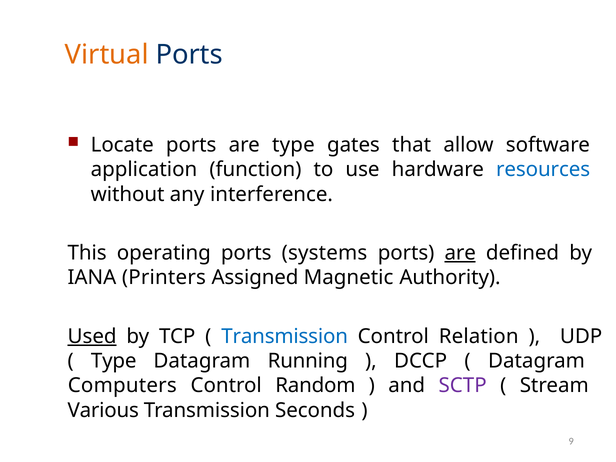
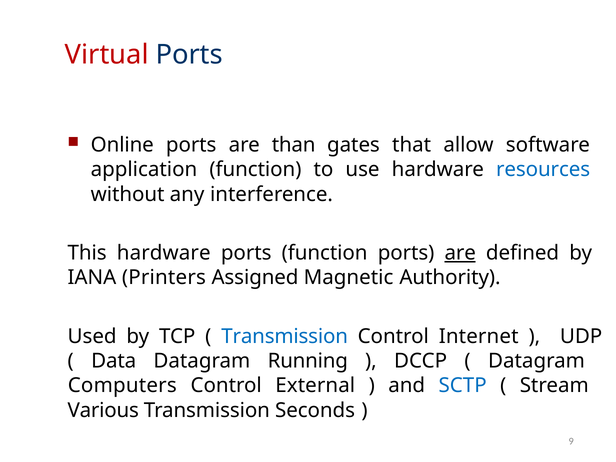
Virtual colour: orange -> red (107, 54)
Locate: Locate -> Online (122, 145)
are type: type -> than (294, 145)
This operating: operating -> hardware (164, 253)
ports systems: systems -> function (325, 253)
Used underline: present -> none (92, 336)
Relation: Relation -> Internet (479, 336)
Type: Type -> Data (114, 361)
Random: Random -> External (315, 386)
SCTP colour: purple -> blue (463, 386)
